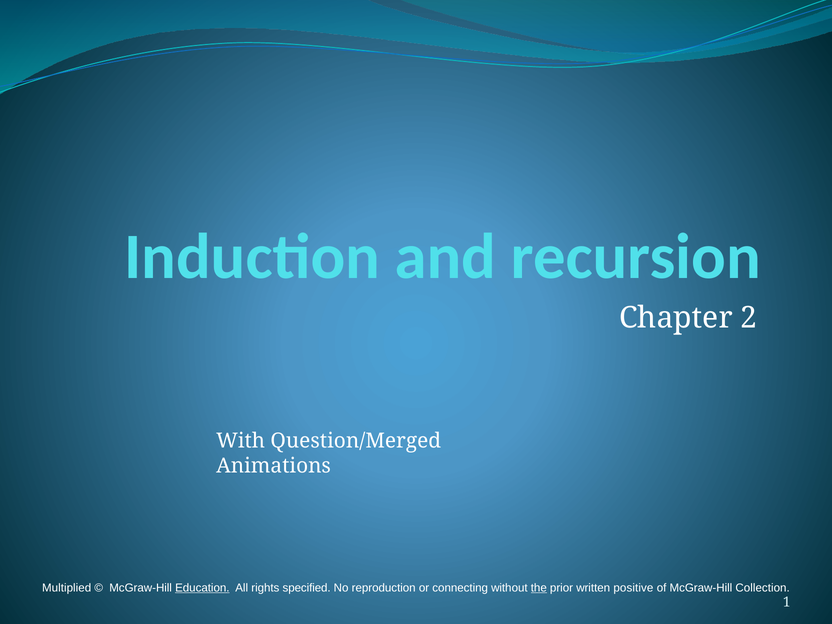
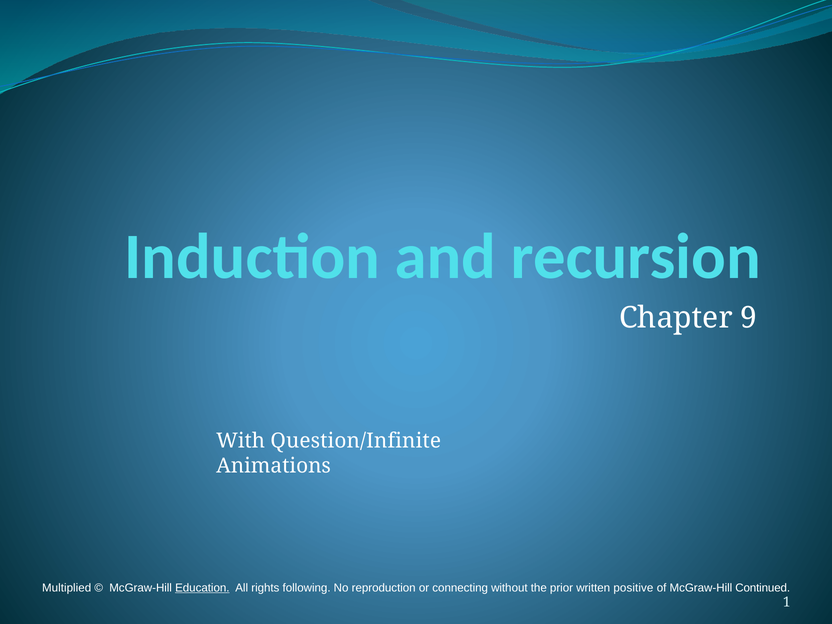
2: 2 -> 9 (749, 318)
Question/Merged: Question/Merged -> Question/Infinite (356, 441)
specified: specified -> following (307, 588)
the underline: present -> none (539, 588)
Collection: Collection -> Continued (763, 588)
